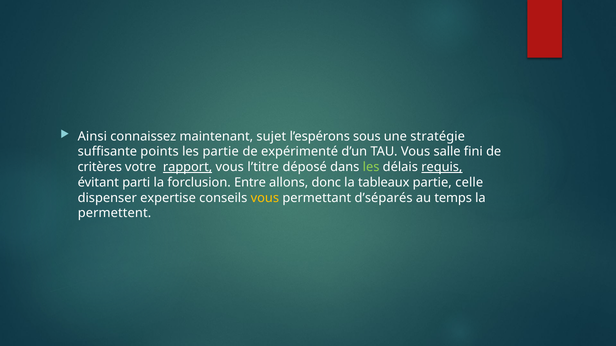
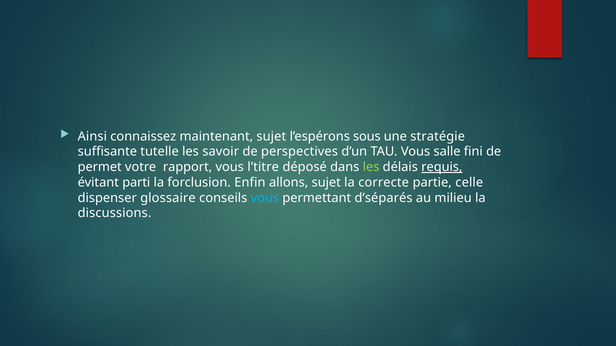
points: points -> tutelle (160, 152)
les partie: partie -> savoir (221, 152)
expérimenté: expérimenté -> perspectives (300, 152)
critères: critères -> permet (100, 167)
rapport underline: present -> none (188, 167)
Entre: Entre -> Enfin (250, 183)
allons donc: donc -> sujet (326, 183)
tableaux: tableaux -> correcte (384, 183)
expertise: expertise -> glossaire (168, 198)
vous colour: yellow -> light blue (265, 198)
temps: temps -> milieu (453, 198)
permettent: permettent -> discussions (115, 214)
